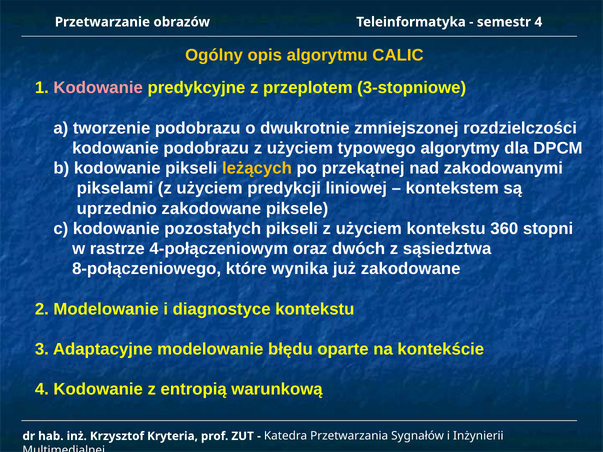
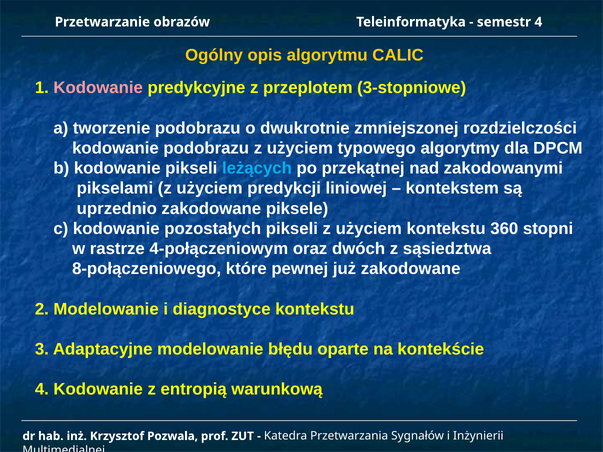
leżących colour: yellow -> light blue (257, 168)
wynika: wynika -> pewnej (300, 269)
Kryteria: Kryteria -> Pozwala (173, 436)
